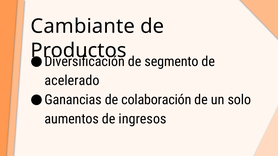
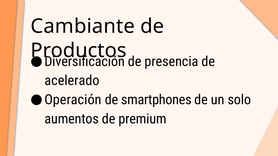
segmento: segmento -> presencia (171, 62)
Ganancias: Ganancias -> Operación (73, 100)
colaboración: colaboración -> smartphones (156, 100)
ingresos: ingresos -> premium (143, 119)
